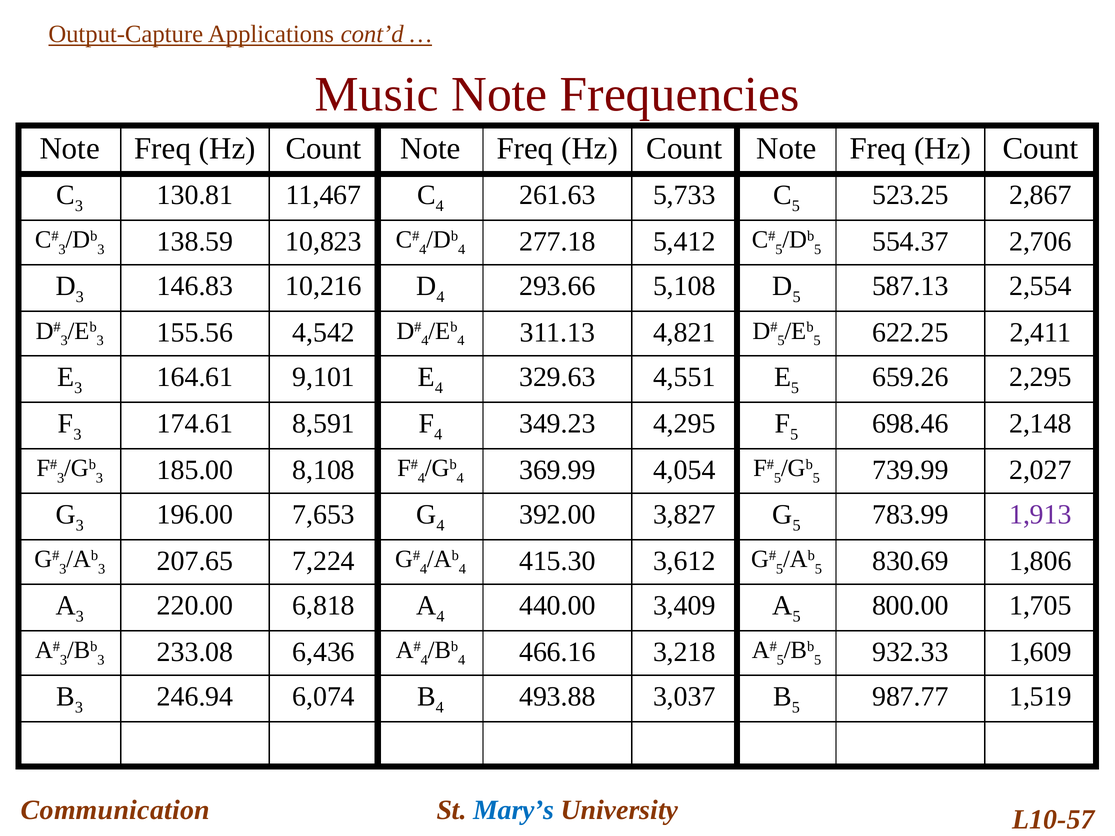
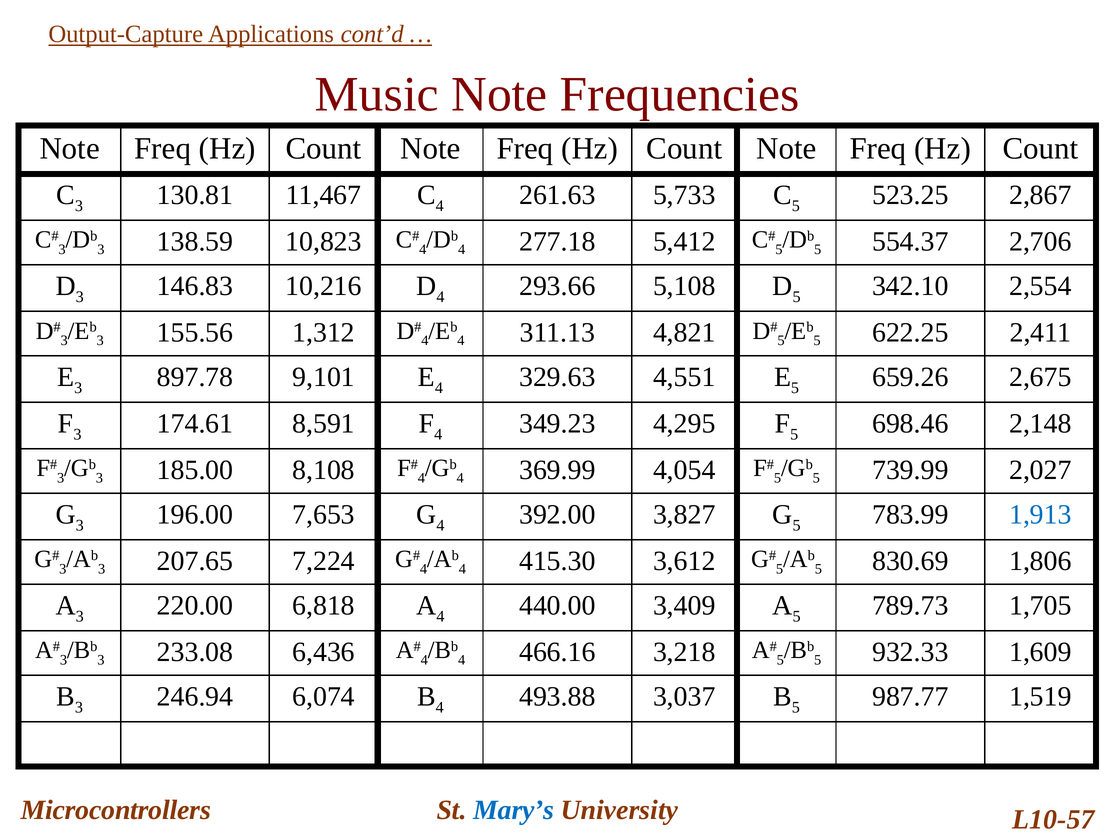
587.13: 587.13 -> 342.10 (910, 286)
4,542: 4,542 -> 1,312 (324, 333)
164.61: 164.61 -> 897.78 (195, 377)
2,295: 2,295 -> 2,675 (1040, 377)
1,913 colour: purple -> blue (1040, 515)
800.00: 800.00 -> 789.73 (910, 606)
Communication: Communication -> Microcontrollers (116, 810)
